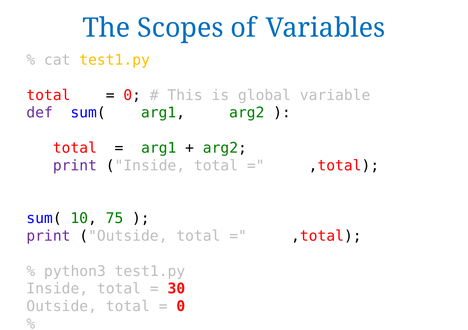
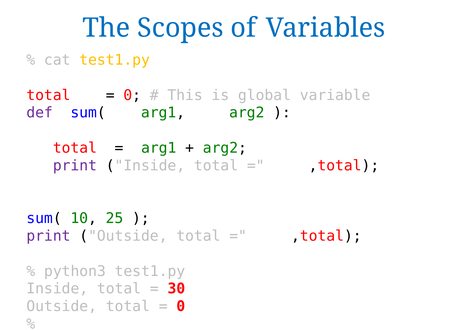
75: 75 -> 25 (114, 218)
